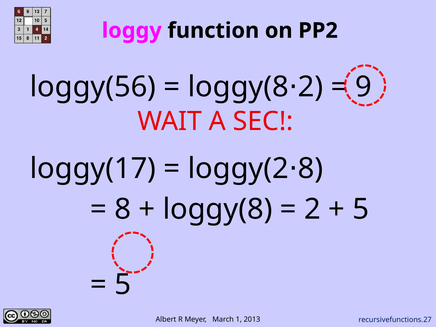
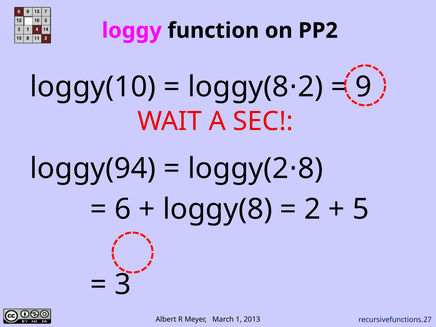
loggy(56: loggy(56 -> loggy(10 (93, 87)
loggy(17: loggy(17 -> loggy(94 (93, 168)
8: 8 -> 6 (123, 209)
5: 5 -> 3 (123, 285)
